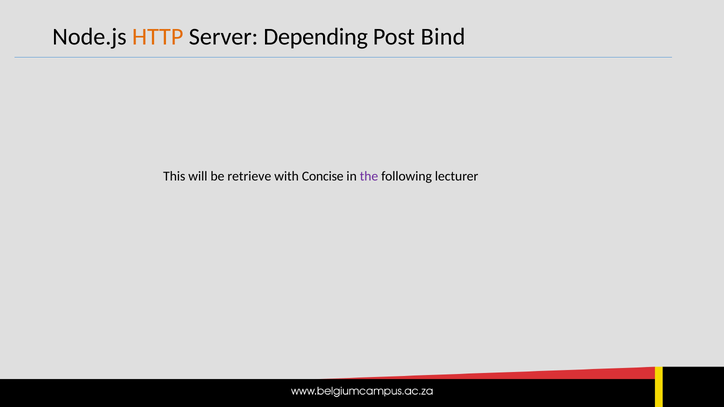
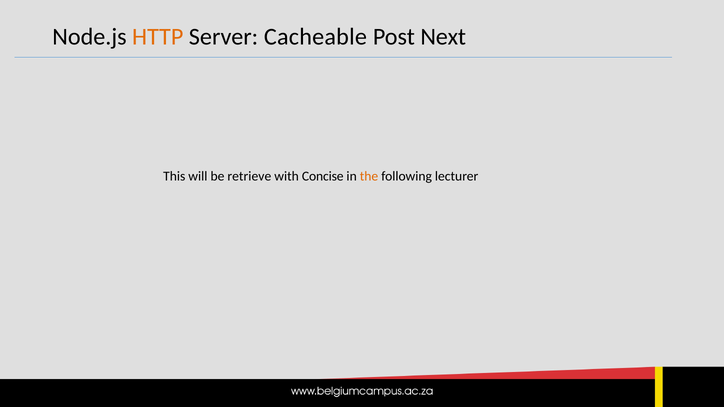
Depending: Depending -> Cacheable (315, 37)
Bind: Bind -> Next (443, 37)
the colour: purple -> orange (369, 176)
